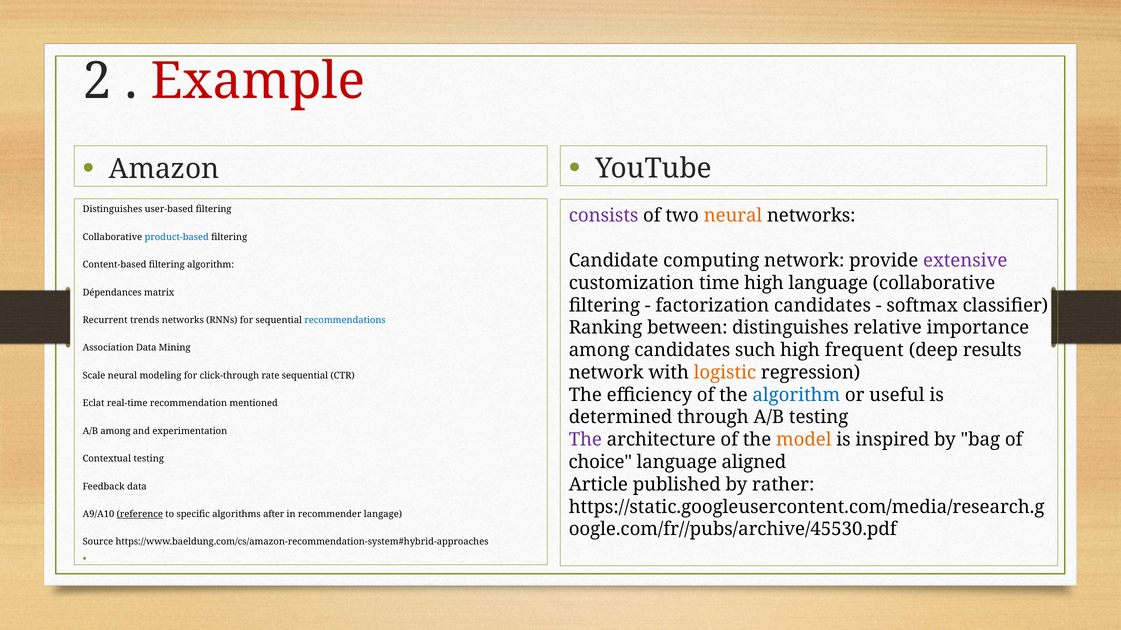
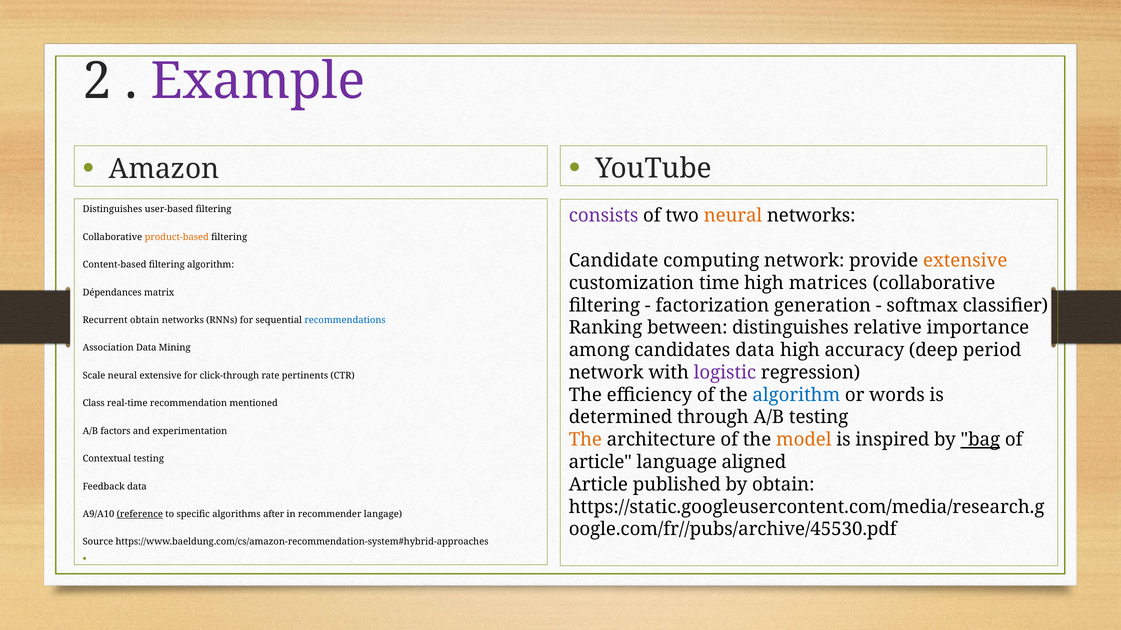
Example colour: red -> purple (258, 81)
product-based colour: blue -> orange (177, 237)
extensive colour: purple -> orange (965, 261)
high language: language -> matrices (828, 283)
factorization candidates: candidates -> generation (822, 306)
Recurrent trends: trends -> obtain (145, 320)
candidates such: such -> data (755, 350)
frequent: frequent -> accuracy (864, 350)
results: results -> period (992, 350)
logistic colour: orange -> purple (725, 373)
neural modeling: modeling -> extensive (161, 376)
rate sequential: sequential -> pertinents (305, 376)
useful: useful -> words (897, 395)
Eclat: Eclat -> Class (94, 404)
A/B among: among -> factors (116, 431)
The colour: purple -> orange (585, 440)
bag underline: none -> present (980, 440)
choice: choice -> article (600, 463)
by rather: rather -> obtain (783, 485)
